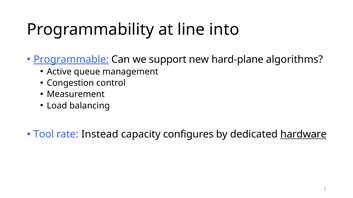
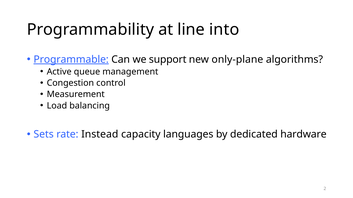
hard-plane: hard-plane -> only-plane (237, 60)
Tool: Tool -> Sets (44, 135)
configures: configures -> languages (188, 135)
hardware underline: present -> none (303, 135)
